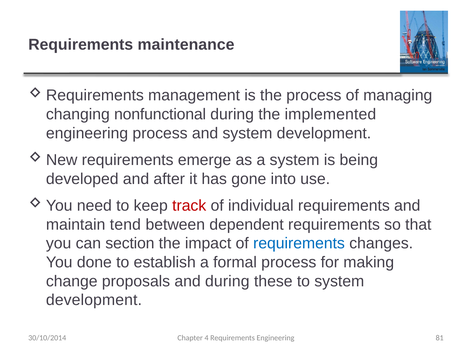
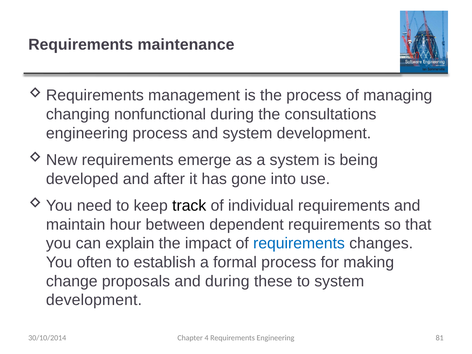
implemented: implemented -> consultations (330, 114)
track colour: red -> black (189, 206)
tend: tend -> hour (125, 225)
section: section -> explain (130, 243)
done: done -> often (94, 262)
